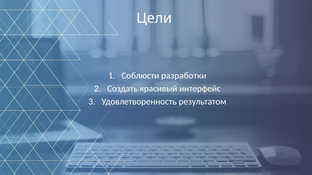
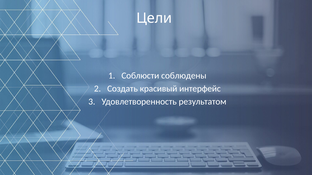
разработки: разработки -> соблюдены (184, 76)
